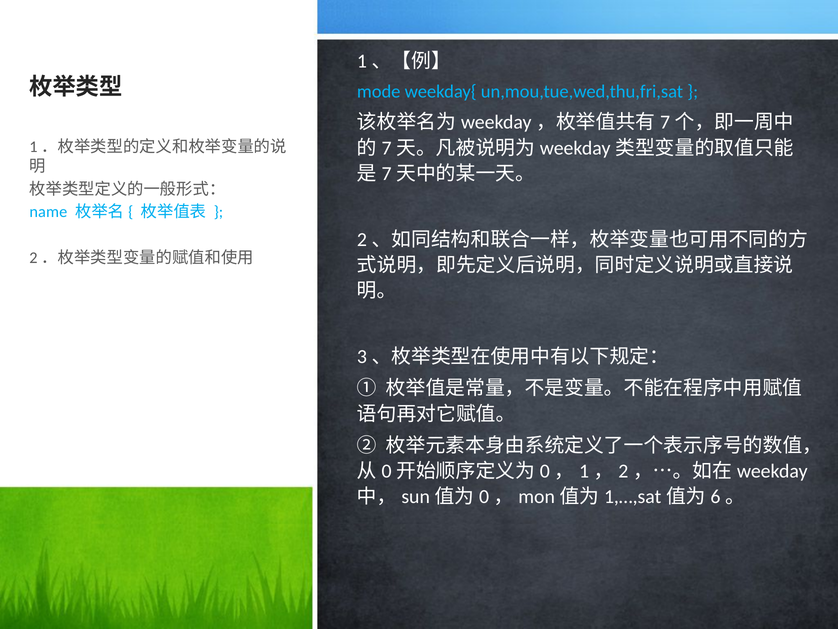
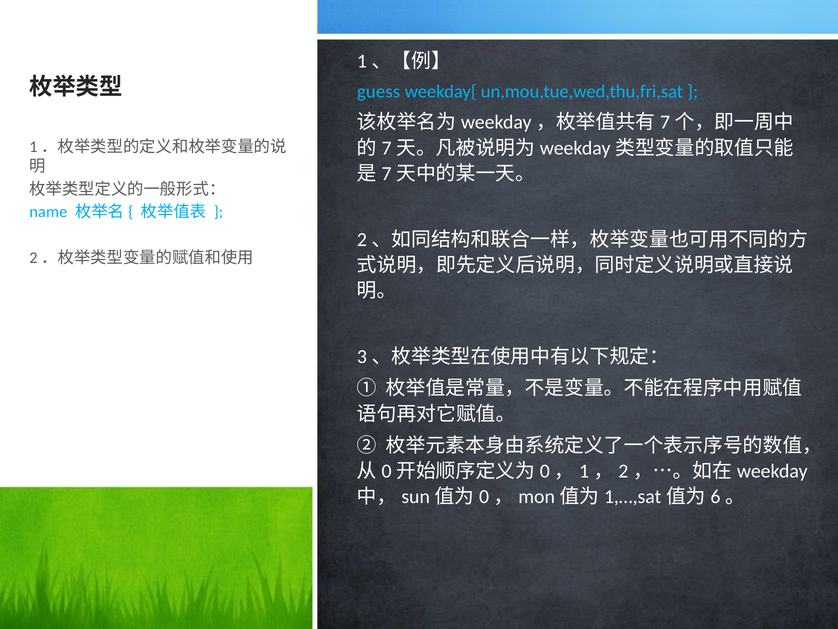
mode: mode -> guess (379, 91)
